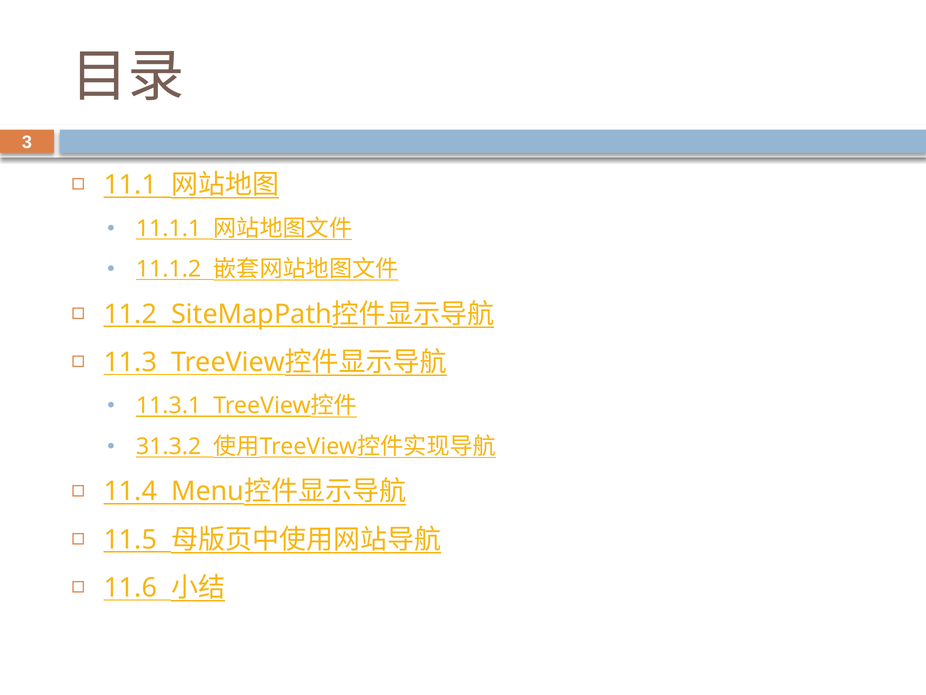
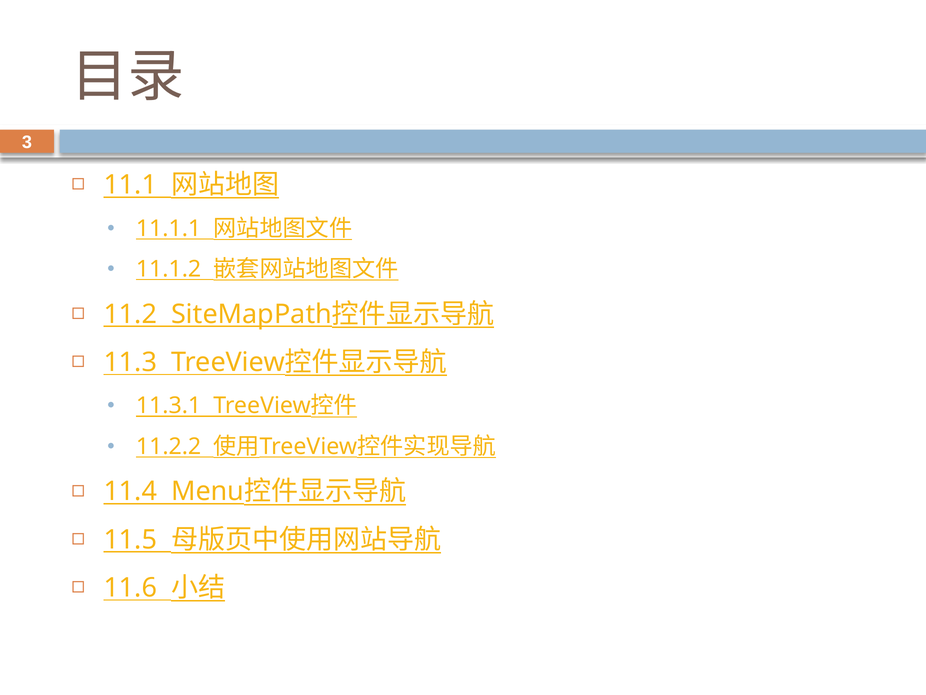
31.3.2: 31.3.2 -> 11.2.2 (169, 446)
